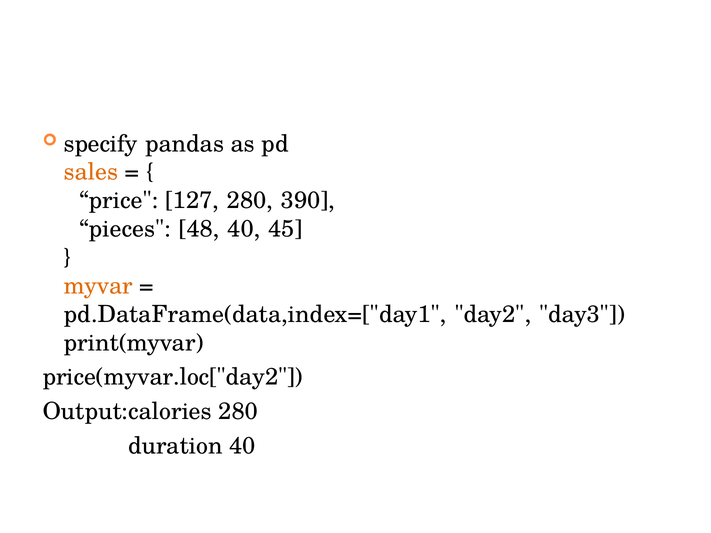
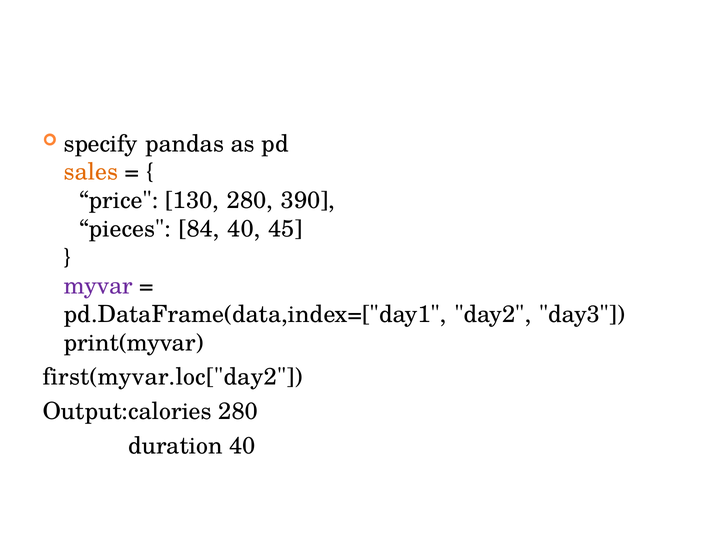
127: 127 -> 130 (192, 201)
48: 48 -> 84 (199, 229)
myvar colour: orange -> purple (98, 286)
price(myvar.loc["day2: price(myvar.loc["day2 -> first(myvar.loc["day2 (173, 377)
